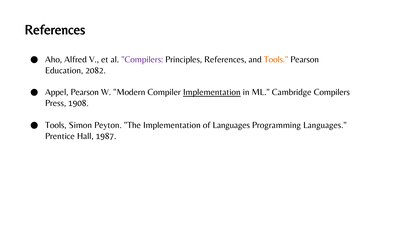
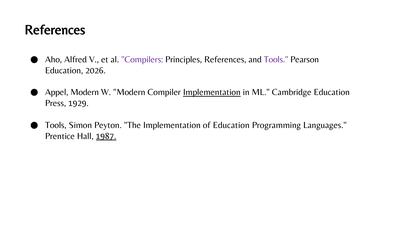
Tools colour: orange -> purple (276, 59)
2082: 2082 -> 2026 (96, 70)
Appel Pearson: Pearson -> Modern (85, 92)
Cambridge Compilers: Compilers -> Education (332, 92)
1908: 1908 -> 1929 (78, 103)
of Languages: Languages -> Education (231, 125)
1987 underline: none -> present (106, 136)
